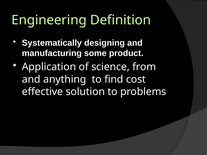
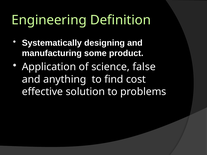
from: from -> false (144, 67)
